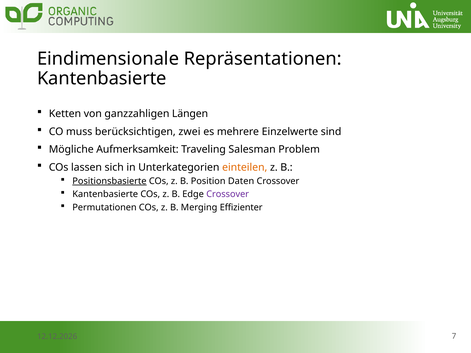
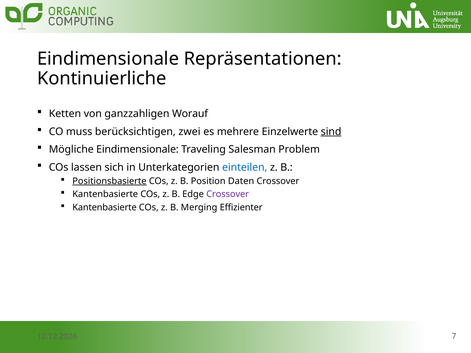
Kantenbasierte: Kantenbasierte -> Kontinuierliche (102, 79)
Längen: Längen -> Worauf (190, 114)
sind underline: none -> present (331, 132)
Mögliche Aufmerksamkeit: Aufmerksamkeit -> Eindimensionale (137, 150)
einteilen colour: orange -> blue (245, 167)
Permutationen: Permutationen -> Kantenbasierte (105, 208)
